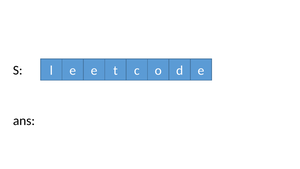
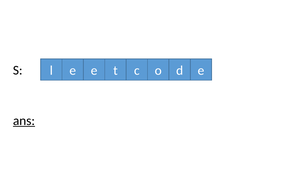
ans underline: none -> present (24, 121)
